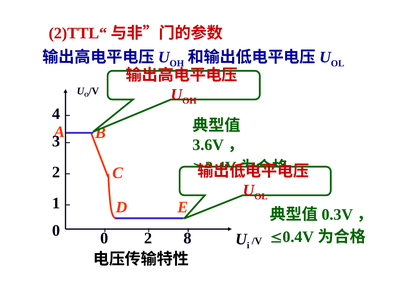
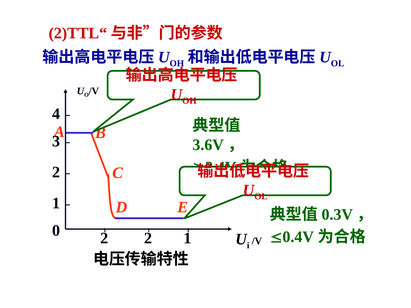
0 0: 0 -> 2 (104, 238)
2 8: 8 -> 1 (187, 238)
